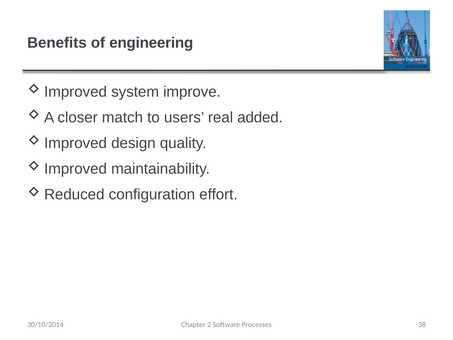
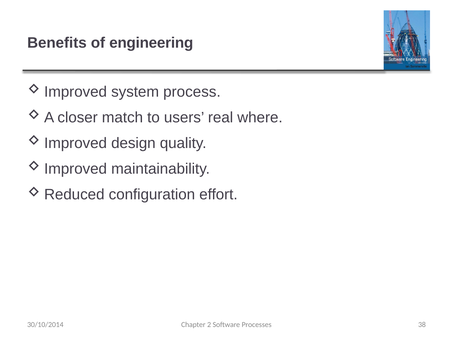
improve: improve -> process (192, 92)
added: added -> where (260, 117)
